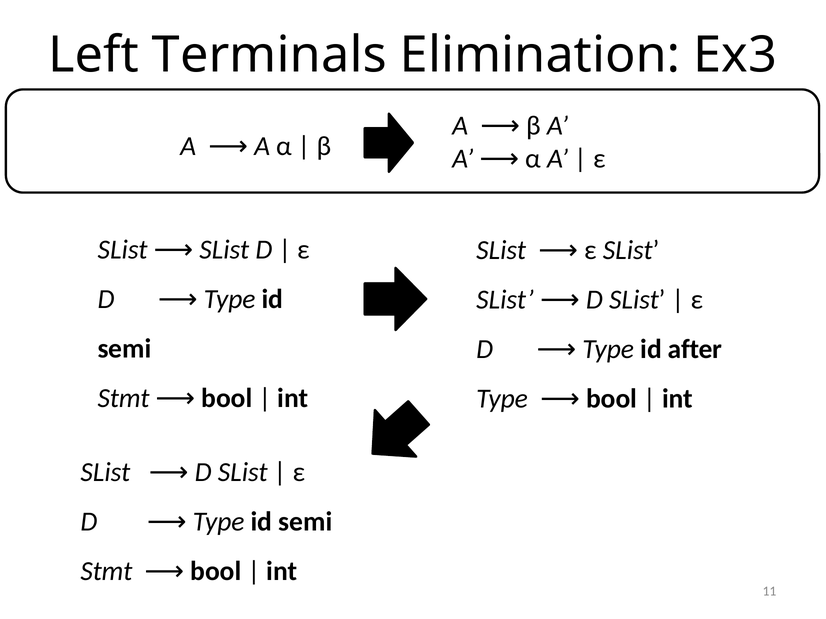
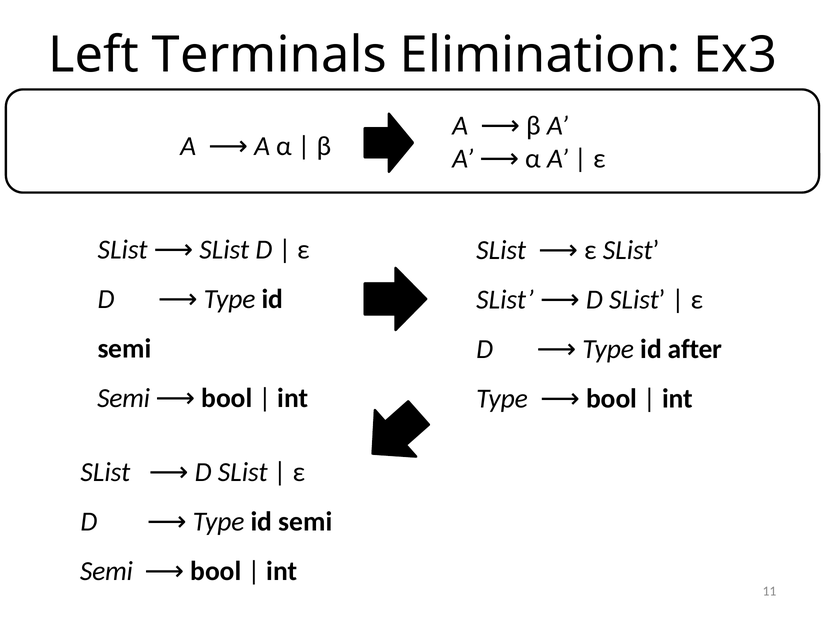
Stmt: Stmt -> Semi (124, 398)
Stmt: Stmt -> Semi (106, 572)
